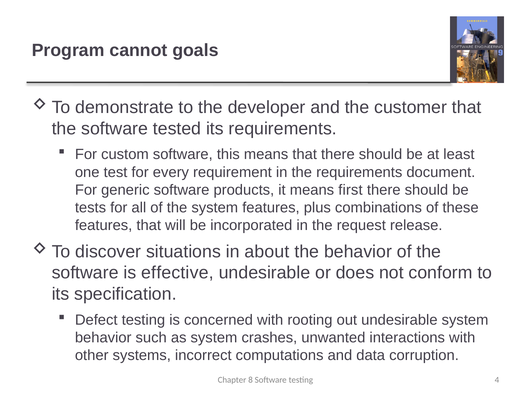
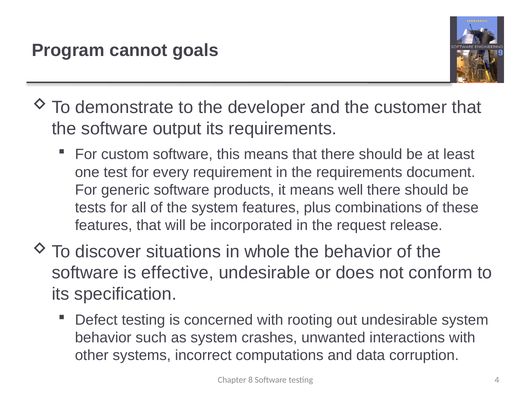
tested: tested -> output (177, 129)
first: first -> well (351, 190)
about: about -> whole (267, 252)
